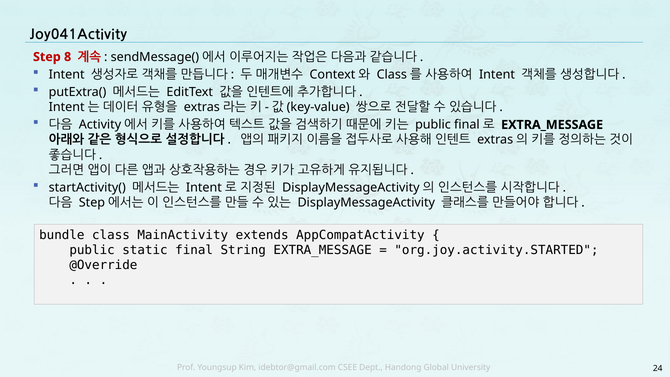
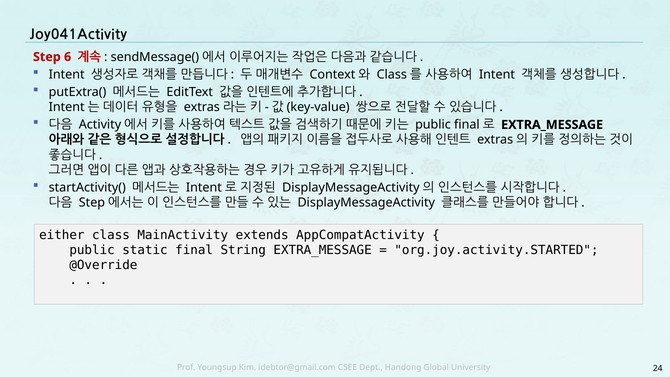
8: 8 -> 6 (68, 57)
bundle: bundle -> either (62, 235)
